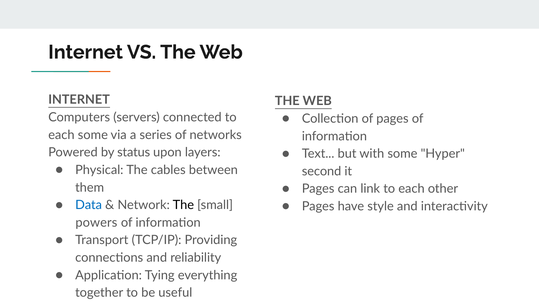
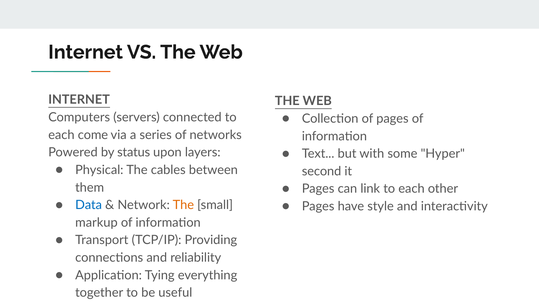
each some: some -> come (93, 135)
The colour: black -> orange (183, 205)
powers: powers -> markup (96, 223)
